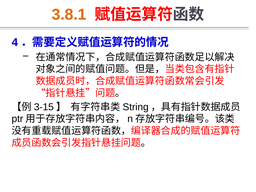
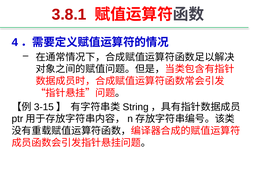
3.8.1 colour: orange -> red (69, 15)
